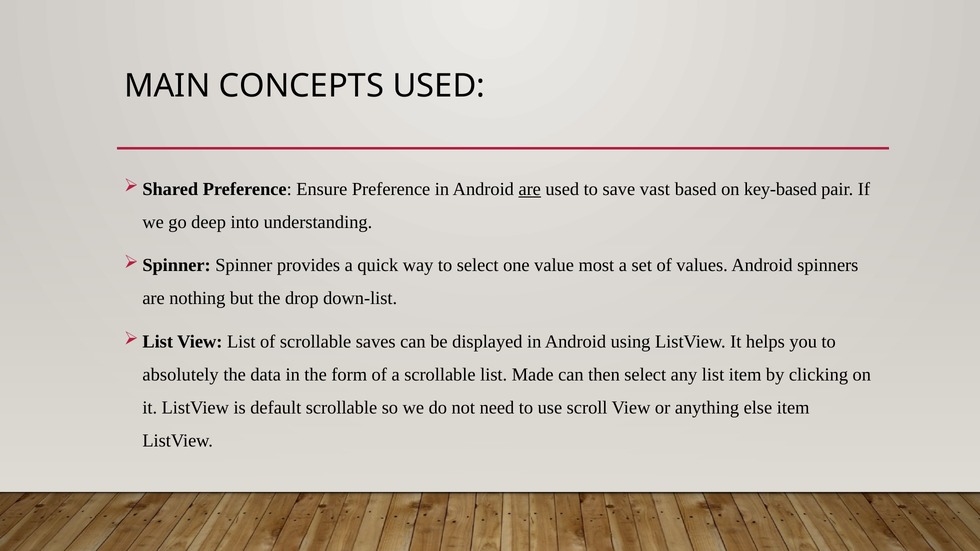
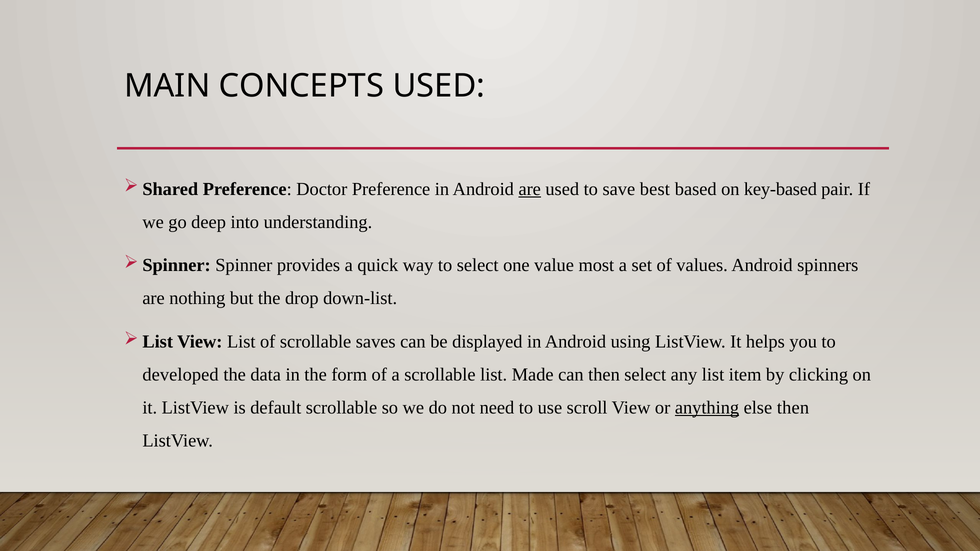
Ensure: Ensure -> Doctor (322, 189)
vast: vast -> best (655, 189)
absolutely: absolutely -> developed (181, 375)
anything underline: none -> present (707, 408)
else item: item -> then (793, 408)
